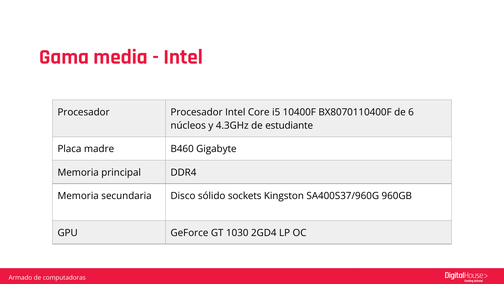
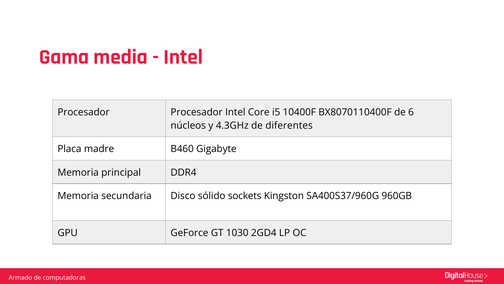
estudiante: estudiante -> diferentes (289, 125)
